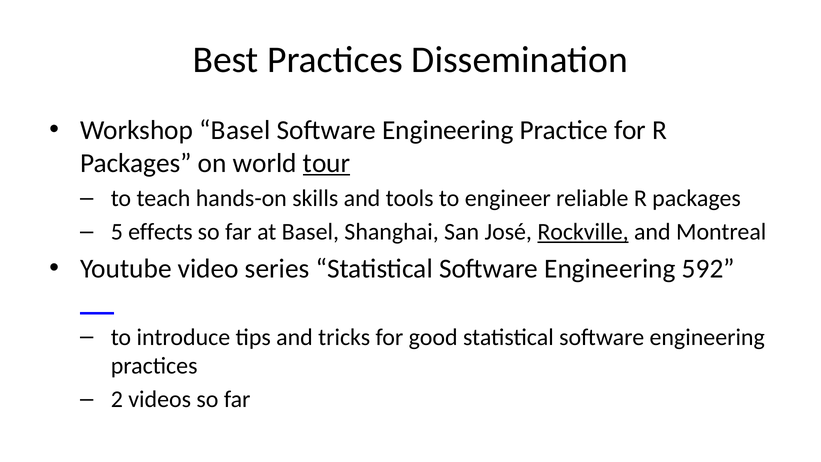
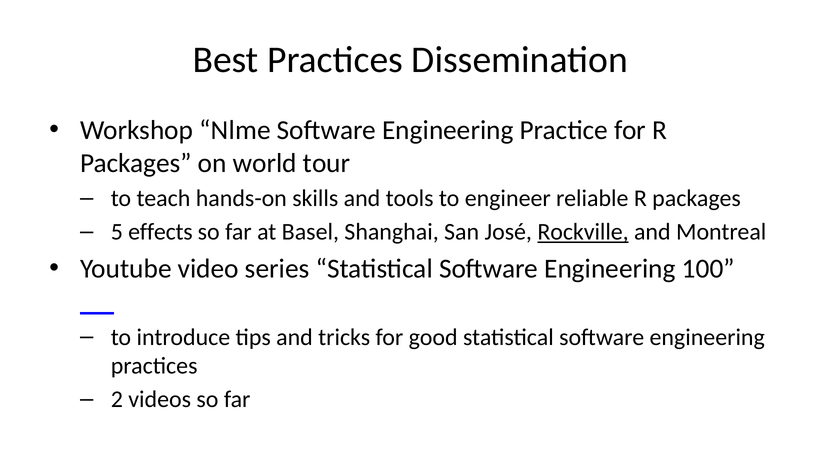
Workshop Basel: Basel -> Nlme (235, 130)
tour underline: present -> none (327, 163)
592: 592 -> 100 (708, 268)
